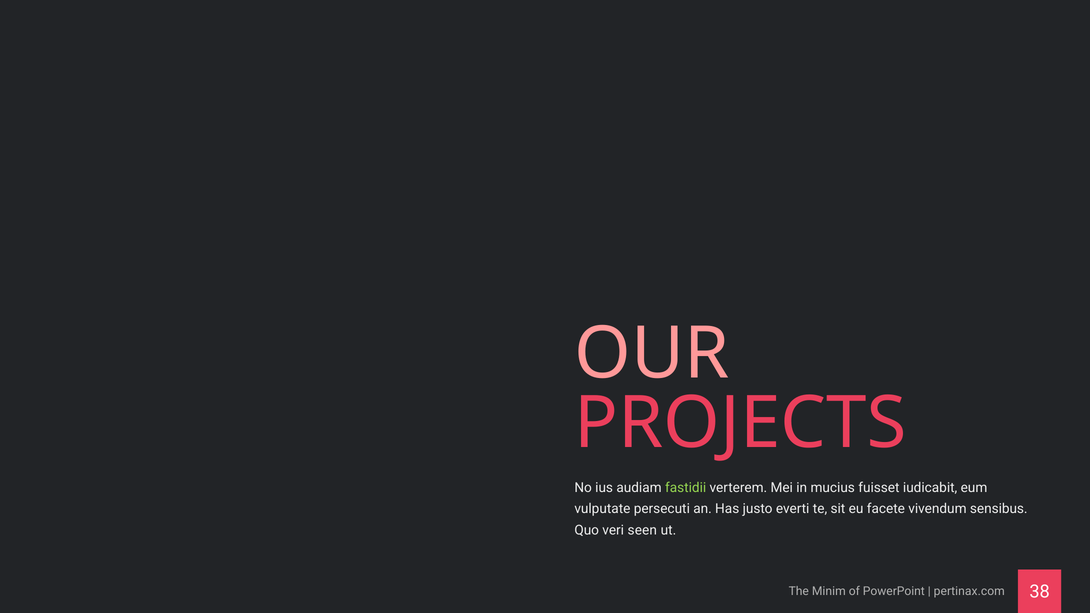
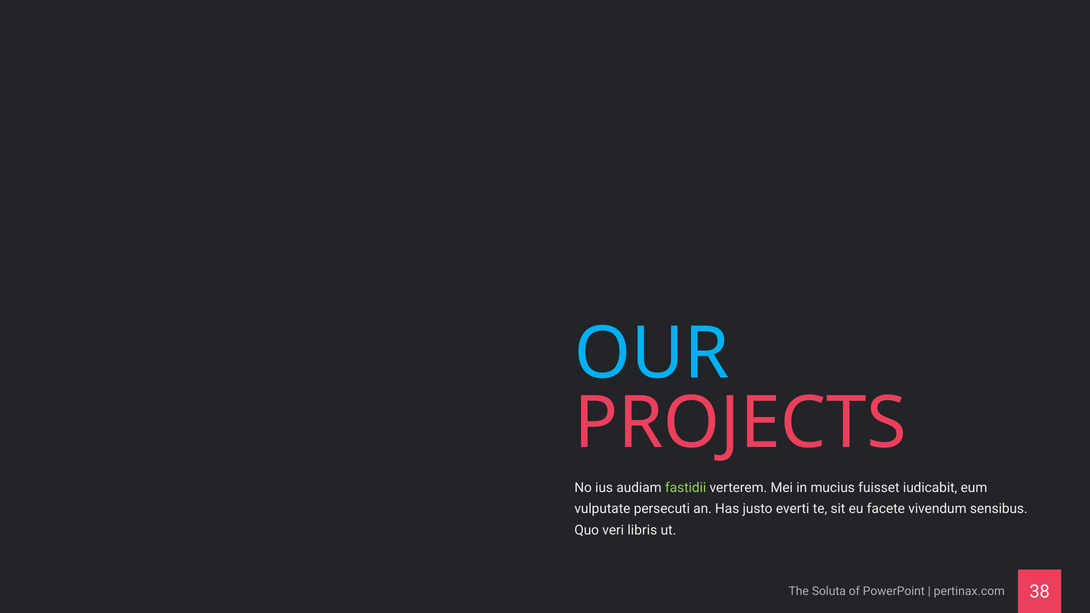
OUR colour: pink -> light blue (652, 354)
seen: seen -> libris (642, 530)
Minim: Minim -> Soluta (829, 591)
